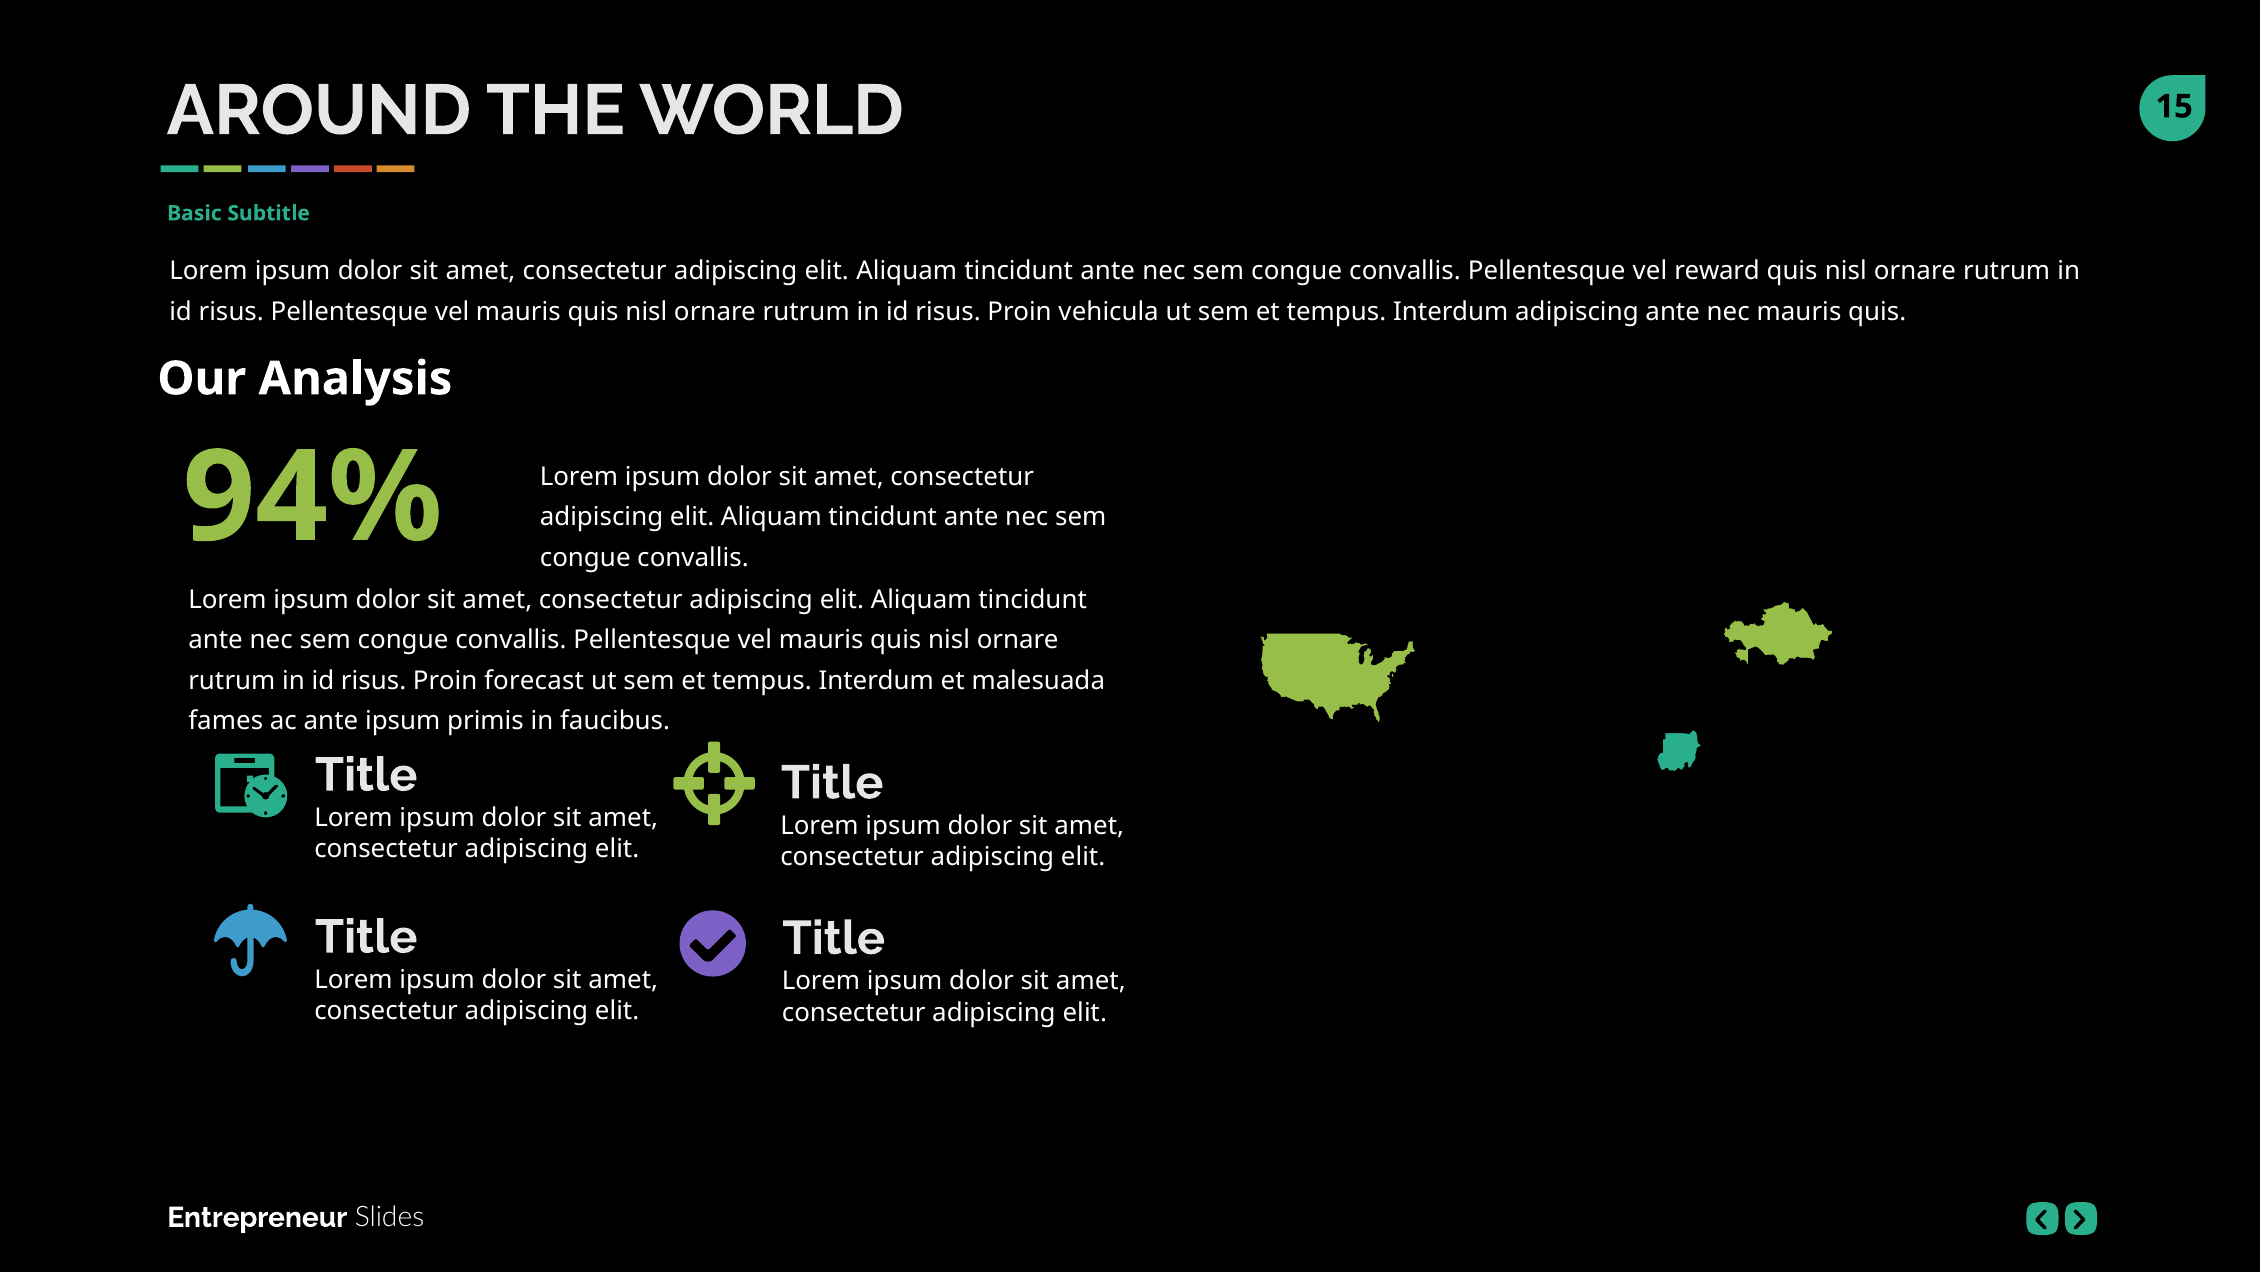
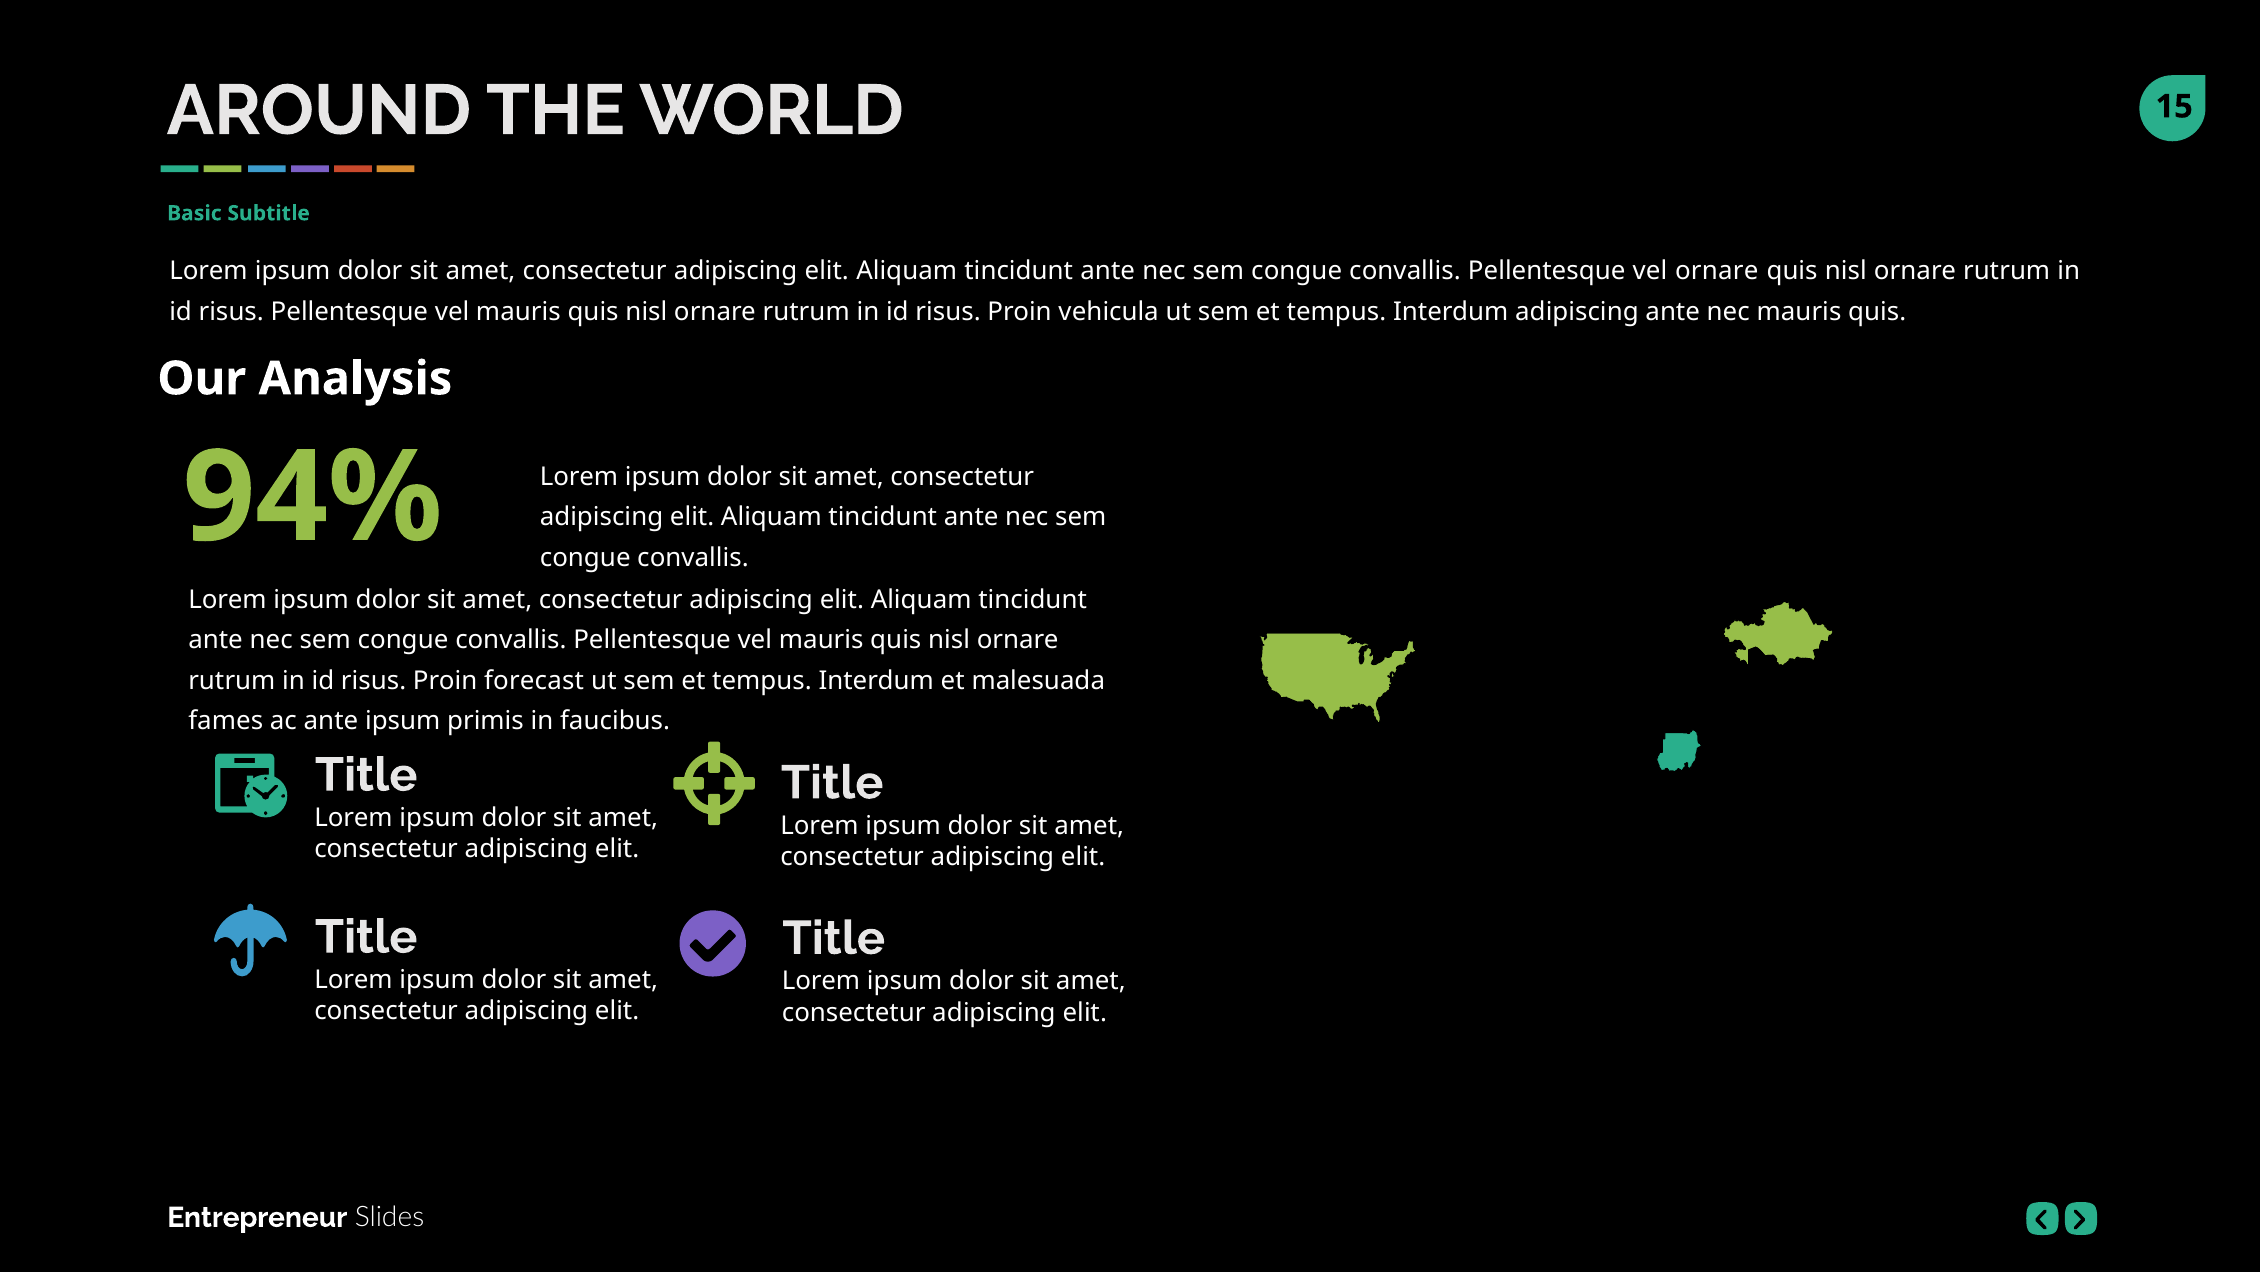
vel reward: reward -> ornare (1717, 271)
